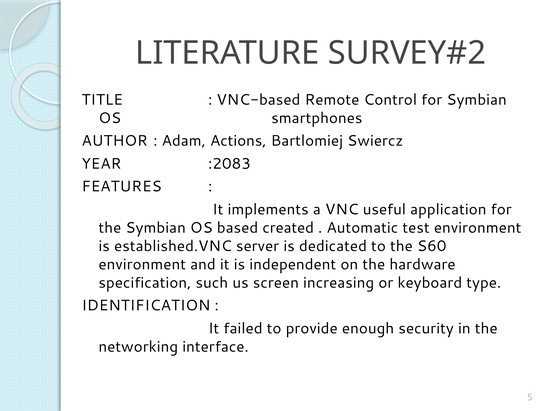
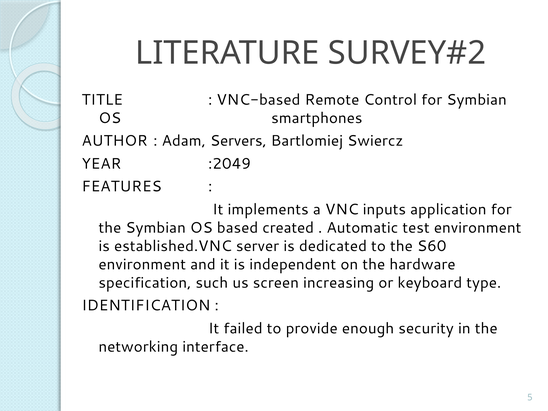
Actions: Actions -> Servers (238, 141)
:2083: :2083 -> :2049 (230, 164)
useful: useful -> inputs (384, 209)
